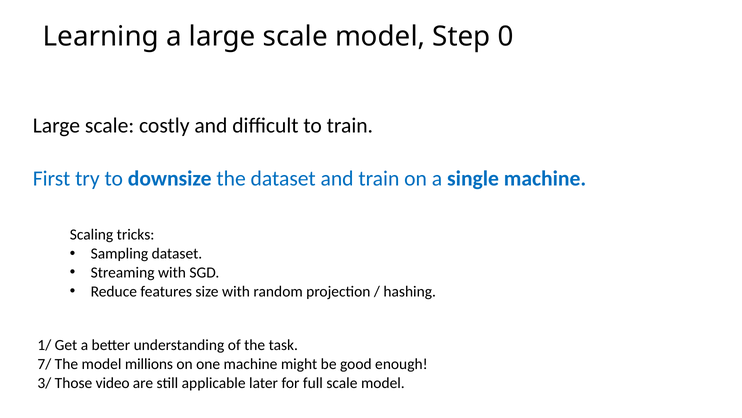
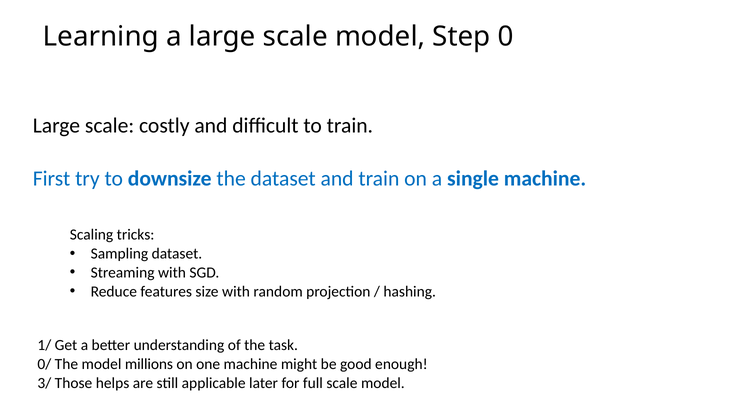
7/: 7/ -> 0/ (44, 364)
video: video -> helps (113, 383)
